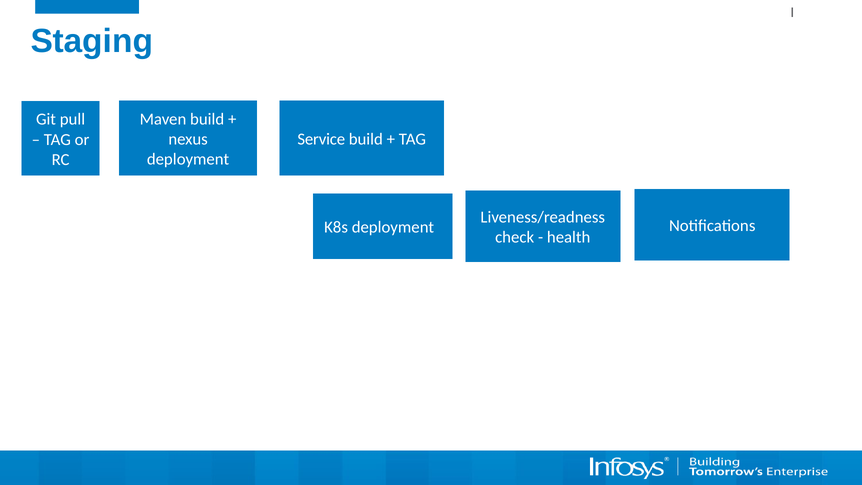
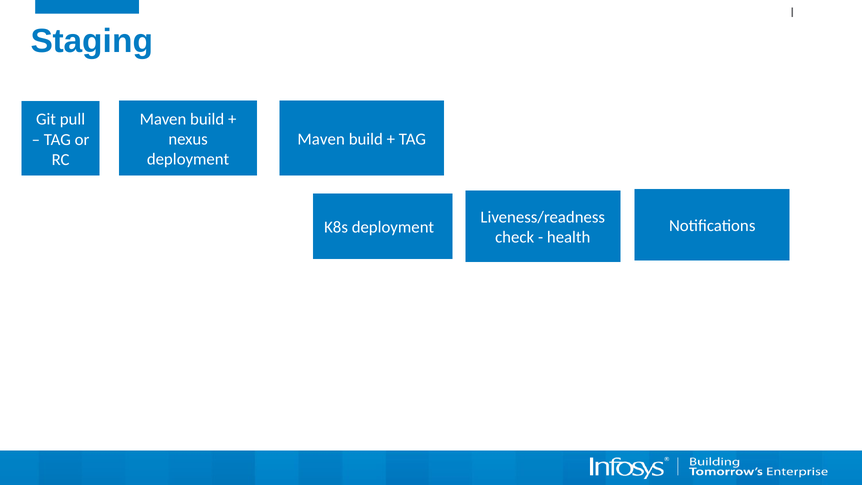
Service: Service -> Maven (321, 139)
